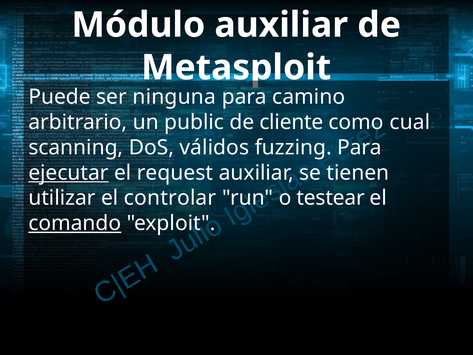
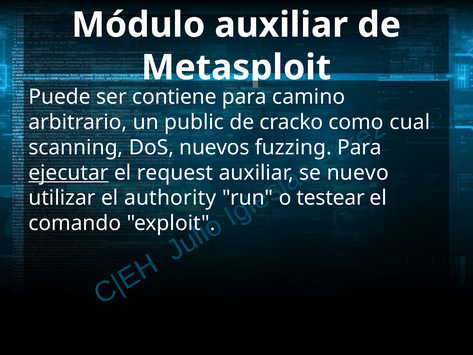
ninguna: ninguna -> contiene (174, 97)
cliente: cliente -> cracko (291, 122)
válidos: válidos -> nuevos (214, 147)
tienen: tienen -> nuevo (358, 173)
controlar: controlar -> authority (170, 198)
comando underline: present -> none (75, 223)
